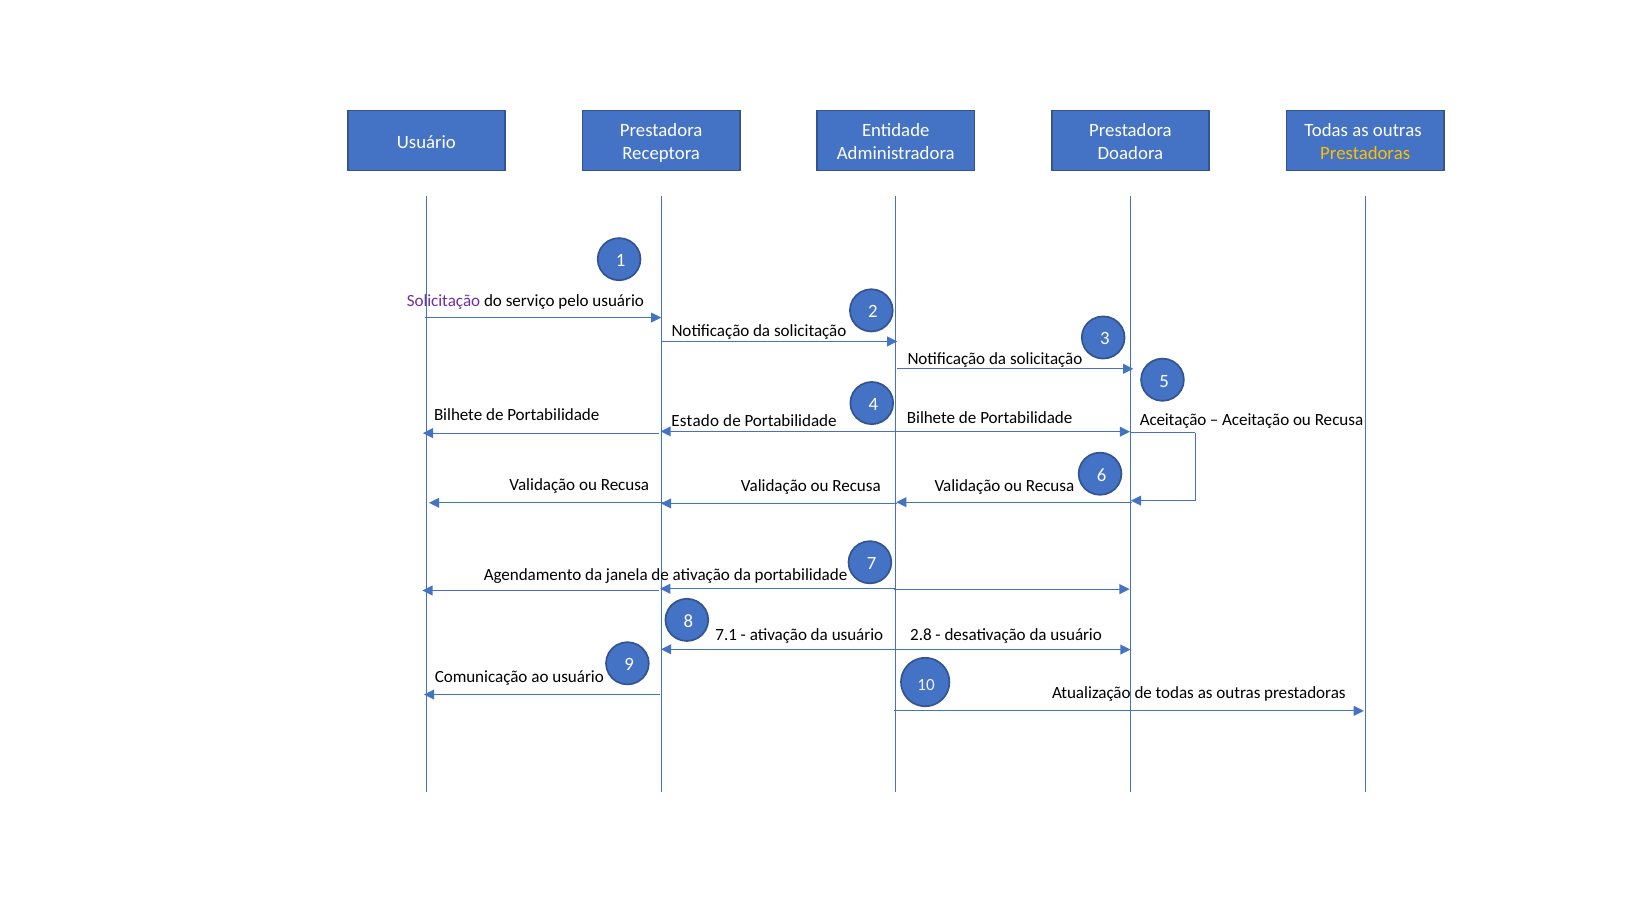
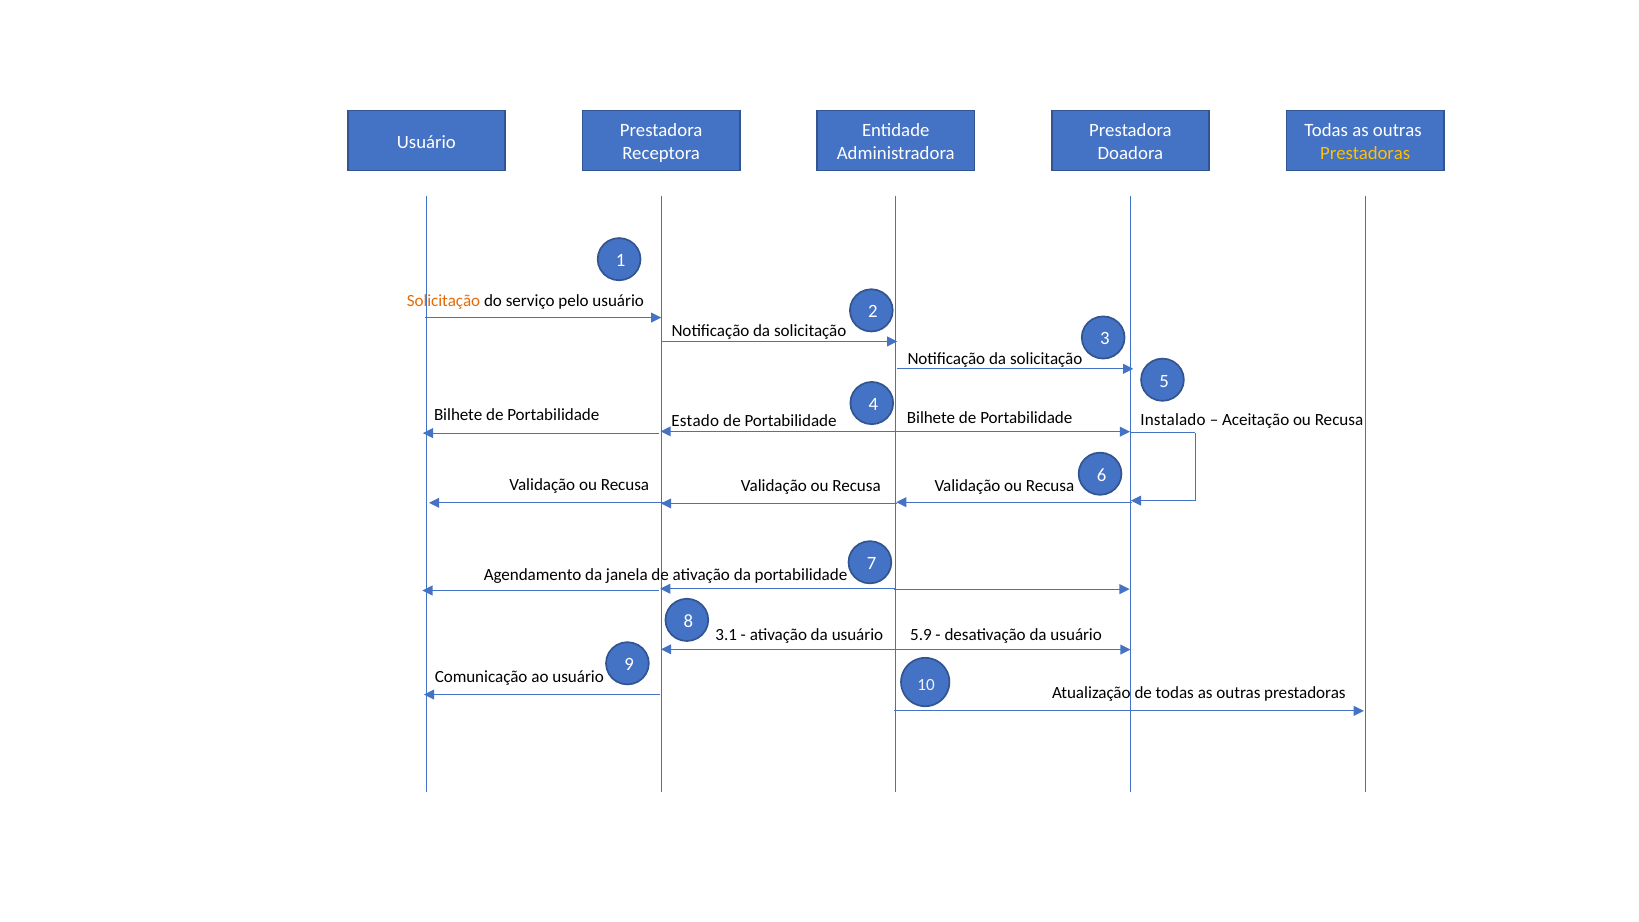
Solicitação colour: purple -> orange (444, 301)
Aceitação: Aceitação -> Instalado (1173, 420)
7.1: 7.1 -> 3.1 (726, 635)
2.8: 2.8 -> 5.9 (921, 635)
